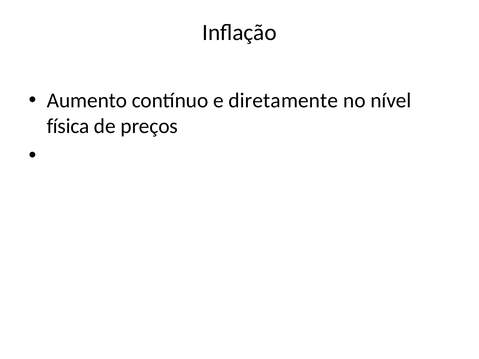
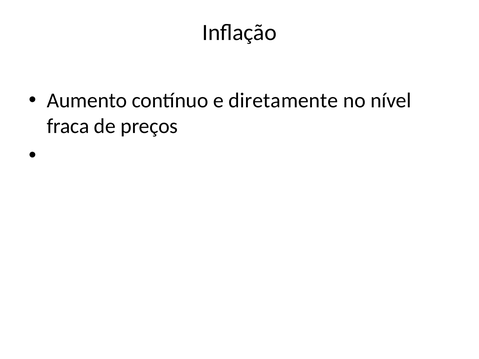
física: física -> fraca (68, 126)
